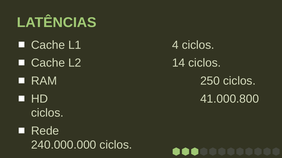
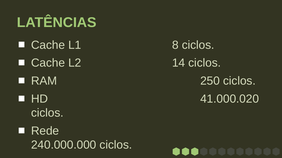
4: 4 -> 8 (175, 45)
41.000.800: 41.000.800 -> 41.000.020 (230, 99)
